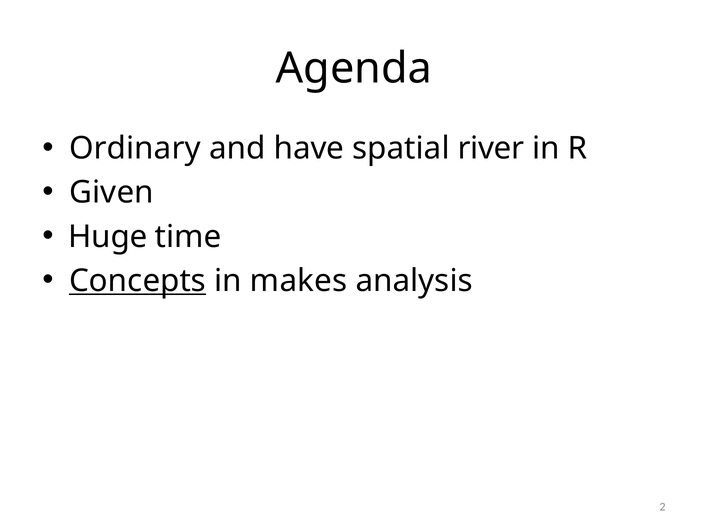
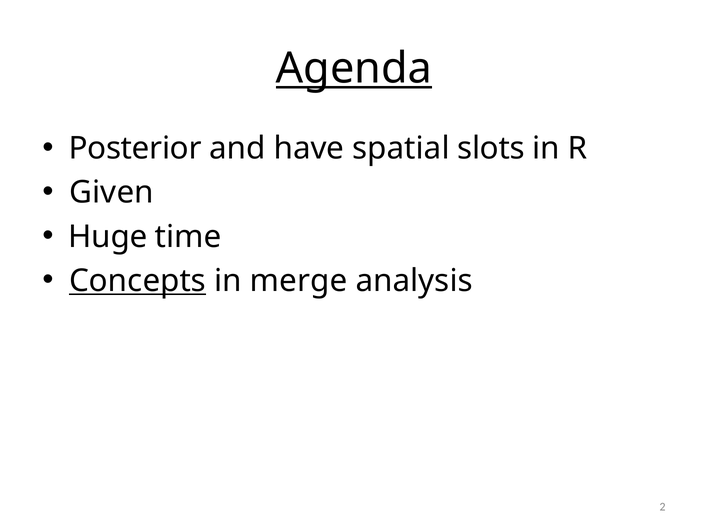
Agenda underline: none -> present (354, 69)
Ordinary: Ordinary -> Posterior (135, 149)
river: river -> slots (491, 149)
makes: makes -> merge (299, 281)
